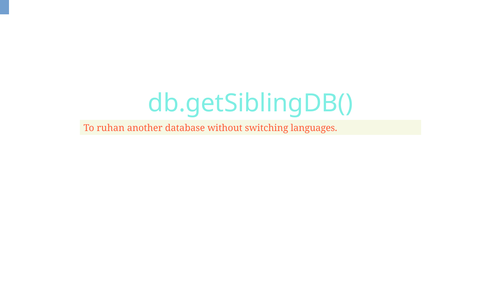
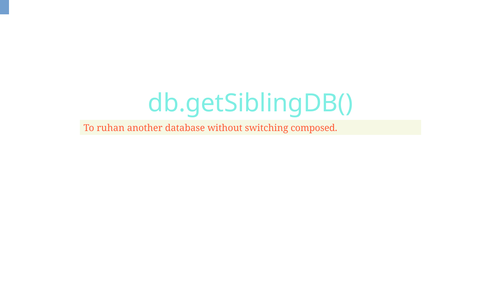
languages: languages -> composed (314, 128)
